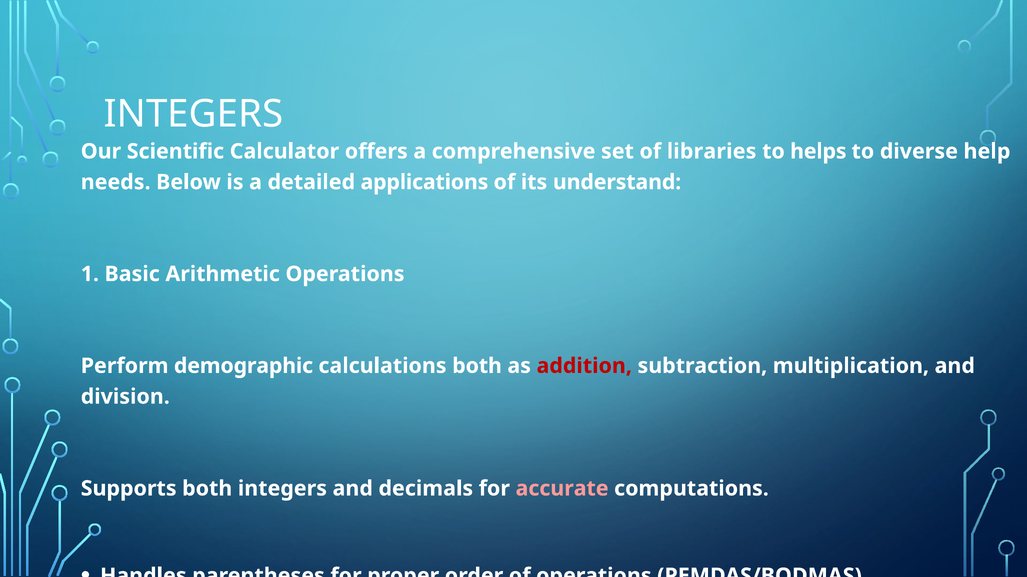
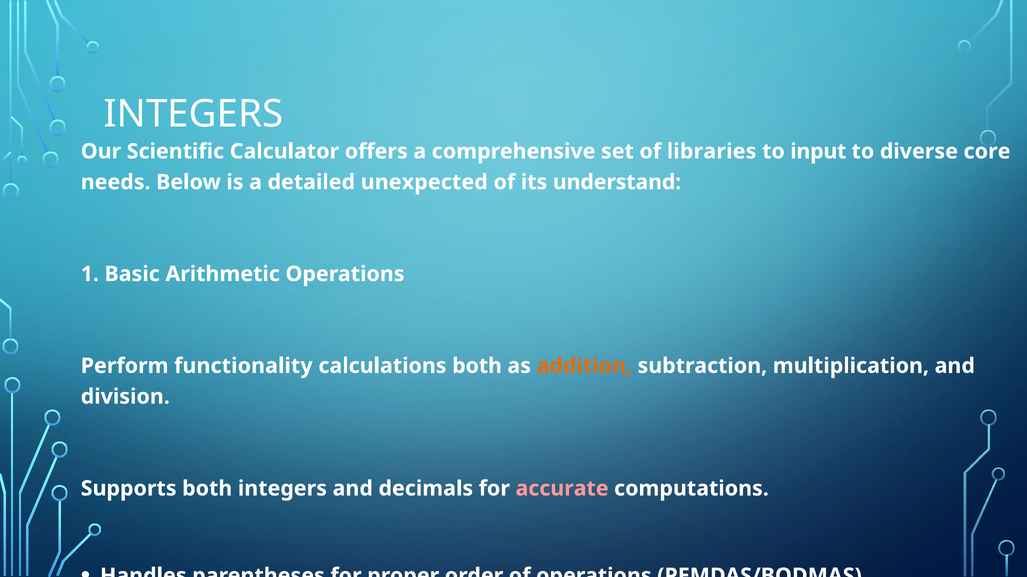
helps: helps -> input (818, 152)
help: help -> core (987, 152)
applications: applications -> unexpected (424, 182)
demographic: demographic -> functionality (243, 366)
addition colour: red -> orange (584, 366)
